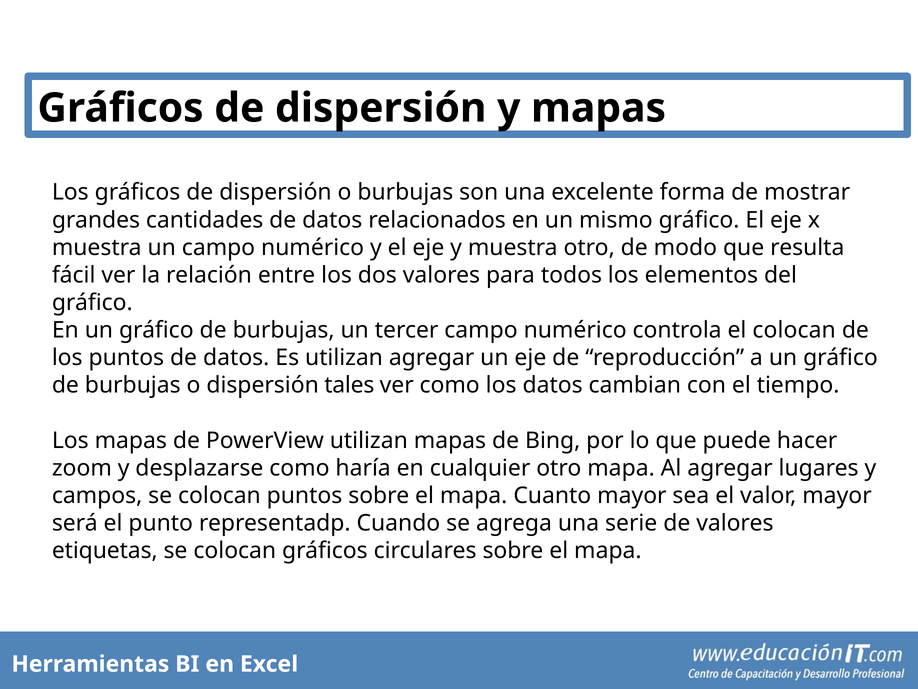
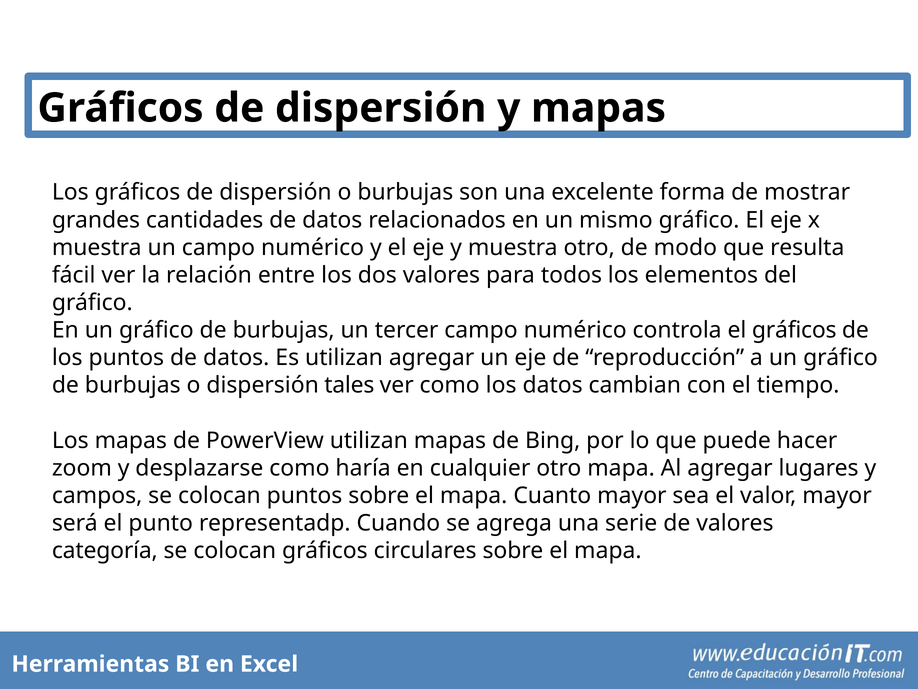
el colocan: colocan -> gráficos (794, 330)
etiquetas: etiquetas -> categoría (105, 550)
